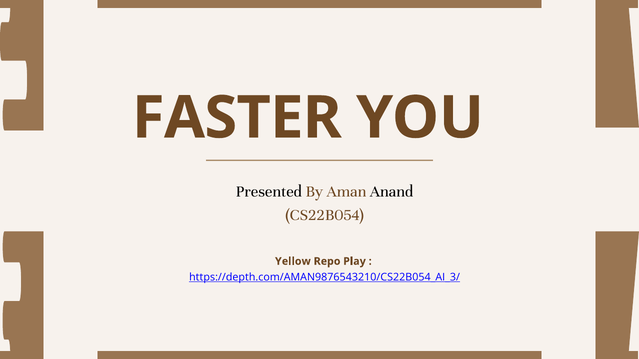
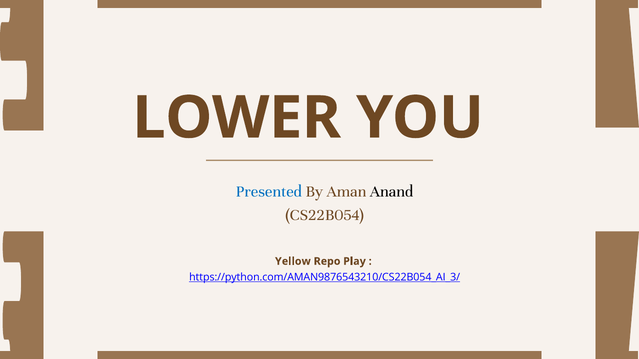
FASTER: FASTER -> LOWER (237, 118)
Presented colour: black -> blue (269, 192)
https://depth.com/AMAN9876543210/CS22B054_AI_3/: https://depth.com/AMAN9876543210/CS22B054_AI_3/ -> https://python.com/AMAN9876543210/CS22B054_AI_3/ (325, 278)
